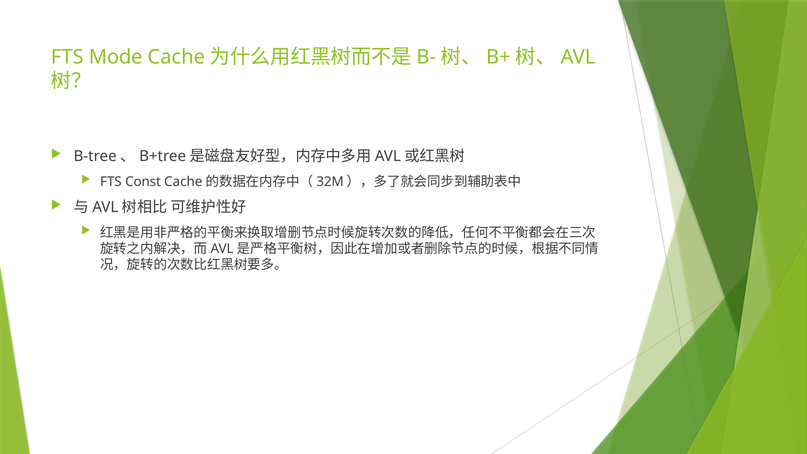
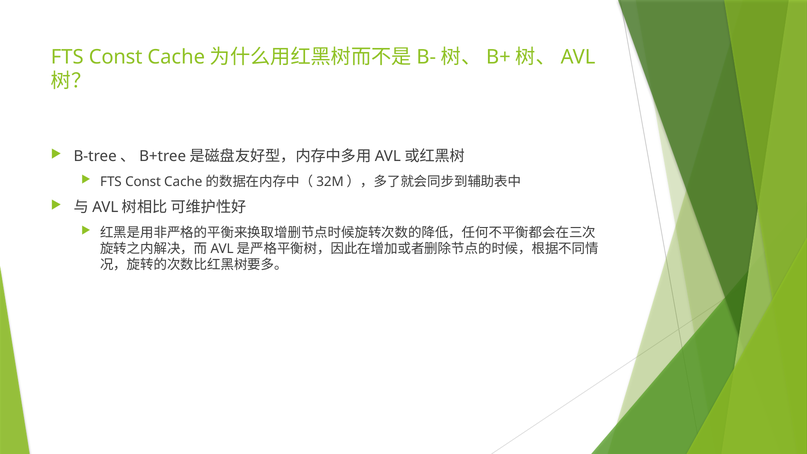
Mode: Mode -> Const (116, 57)
